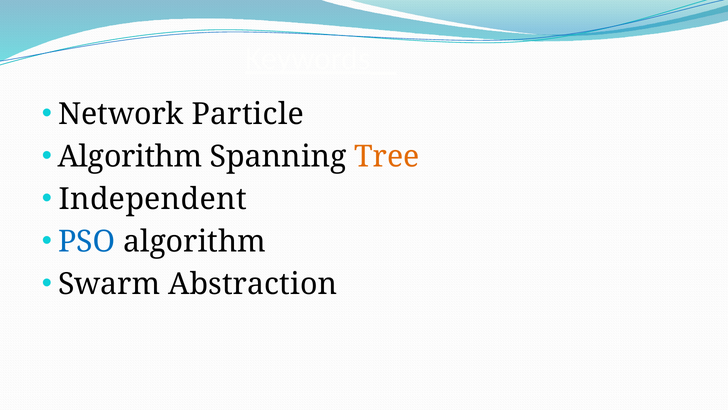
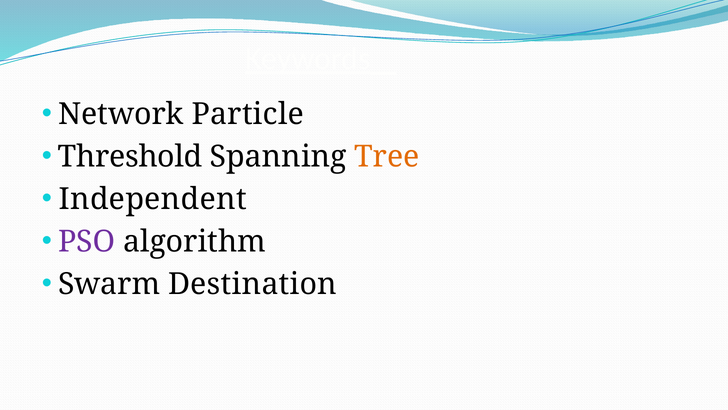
Algorithm: Algorithm -> Threshold (130, 156)
PSO colour: blue -> purple (87, 241)
Abstraction: Abstraction -> Destination (253, 284)
